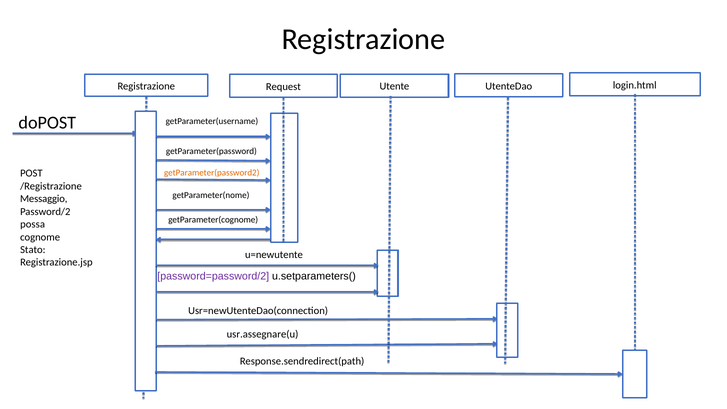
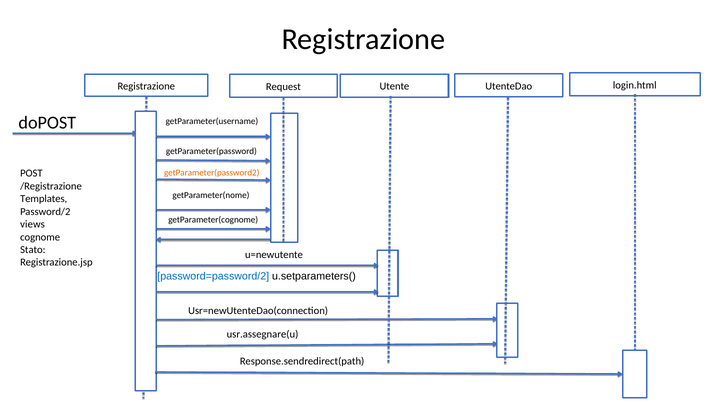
Messaggio: Messaggio -> Templates (44, 199)
possa: possa -> views (33, 224)
password=password/2 colour: purple -> blue (213, 276)
